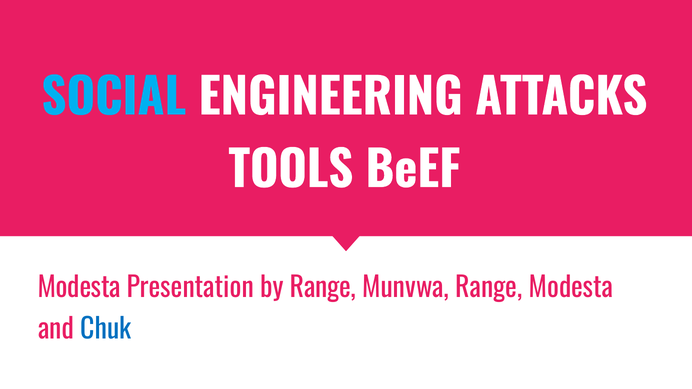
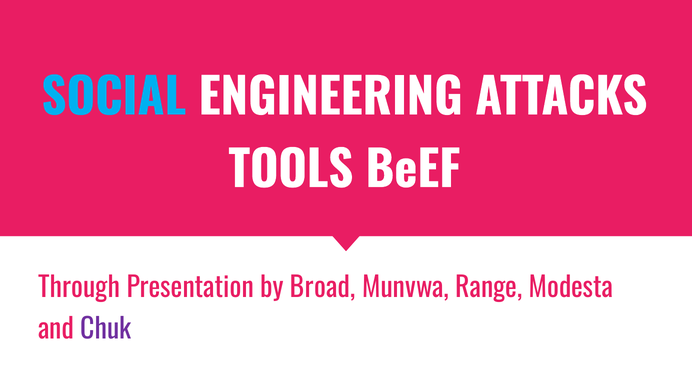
Modesta: Modesta -> Through (79, 288)
by Range: Range -> Broad (323, 288)
Chuk colour: blue -> purple (106, 330)
